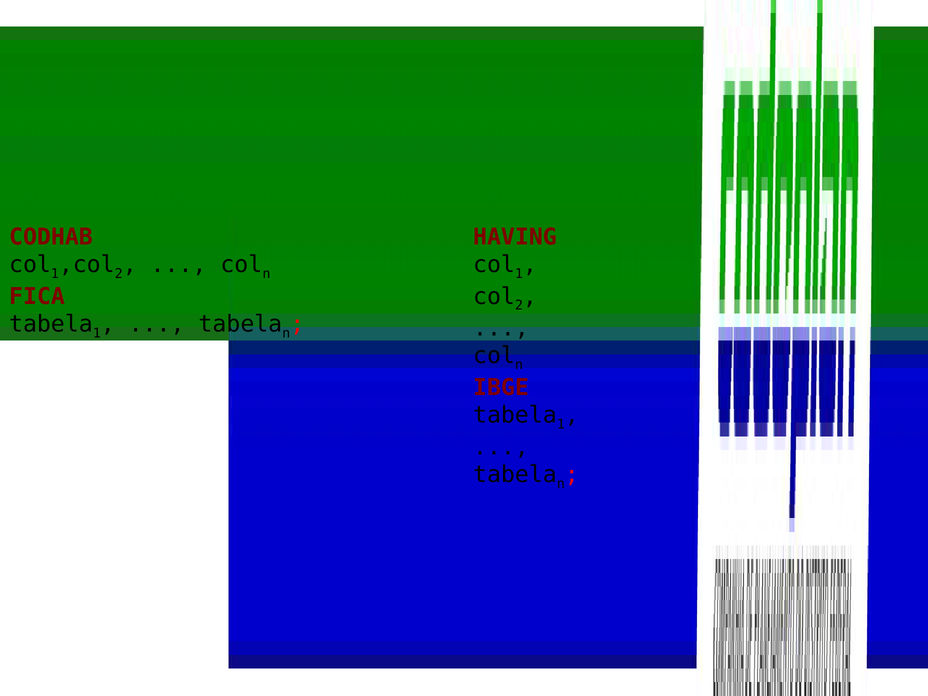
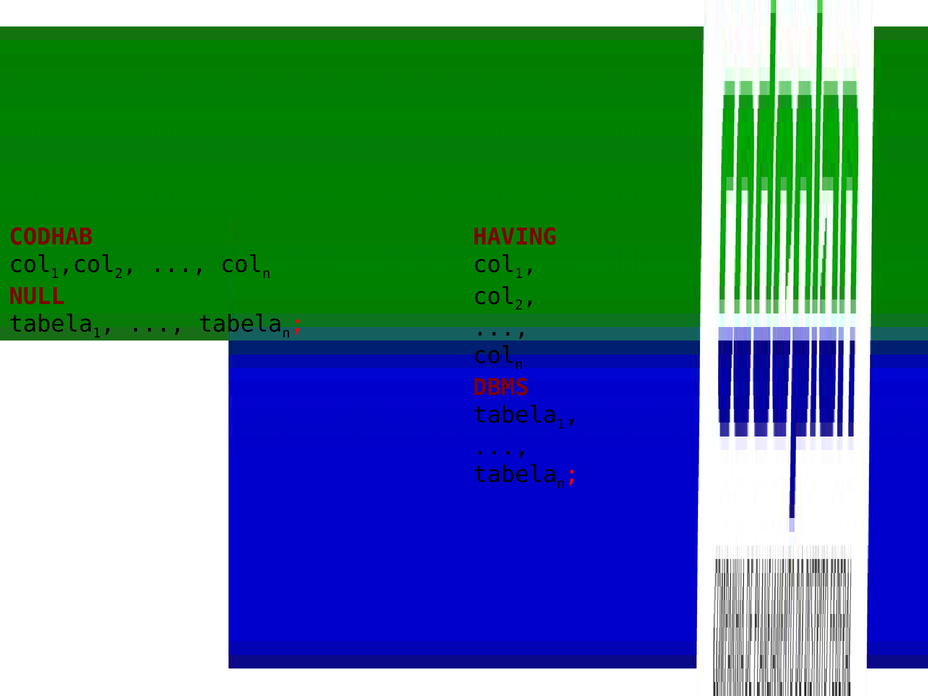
FICA: FICA -> NULL (37, 296)
IBGE: IBGE -> DBMS (501, 387)
